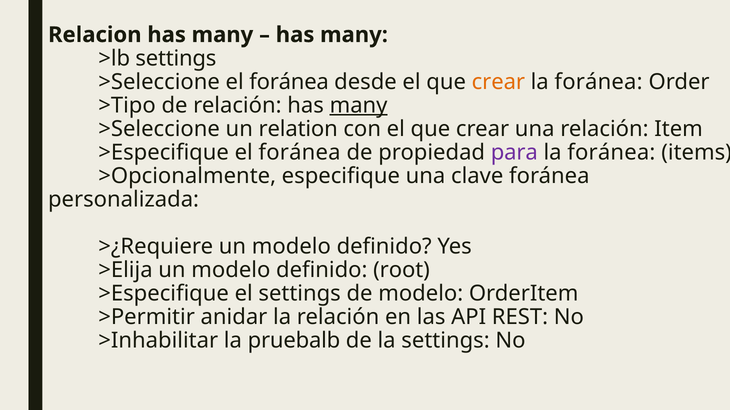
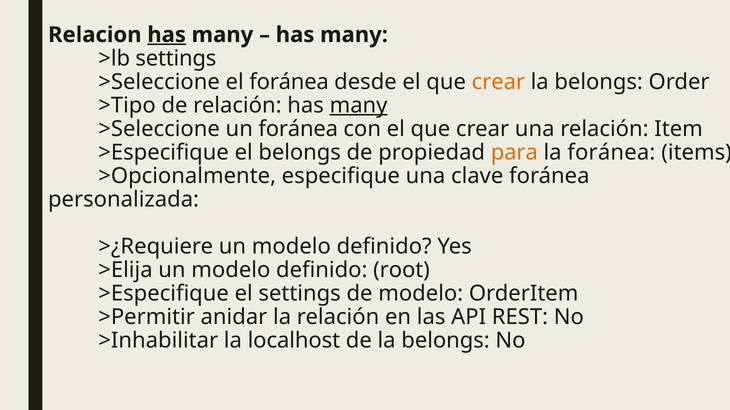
has underline: none -> present (167, 35)
foránea: foránea -> belongs (599, 82)
un relation: relation -> foránea (298, 129)
>Especifique el foránea: foránea -> belongs (300, 153)
para colour: purple -> orange (514, 153)
pruebalb: pruebalb -> localhost (294, 341)
de la settings: settings -> belongs (446, 341)
